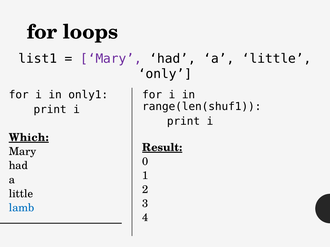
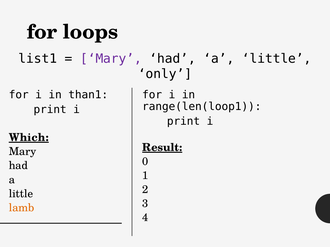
only1: only1 -> than1 (88, 95)
range(len(shuf1: range(len(shuf1 -> range(len(loop1 (202, 107)
lamb colour: blue -> orange (22, 208)
